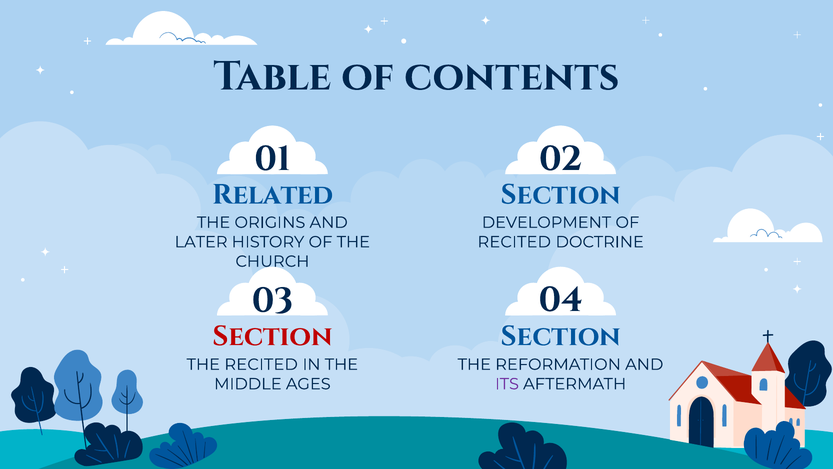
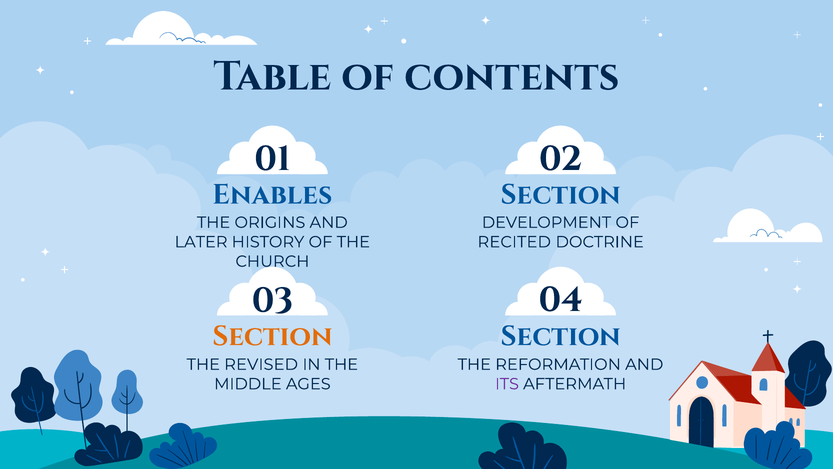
Related: Related -> Enables (272, 194)
Section colour: red -> orange (272, 336)
THE RECITED: RECITED -> REVISED (261, 364)
